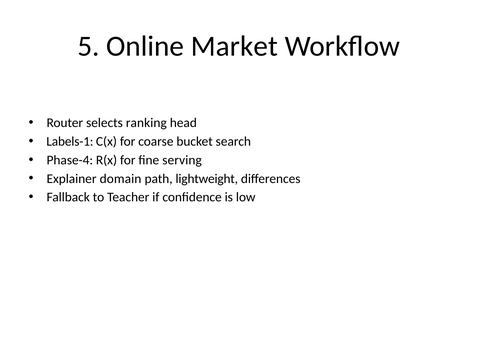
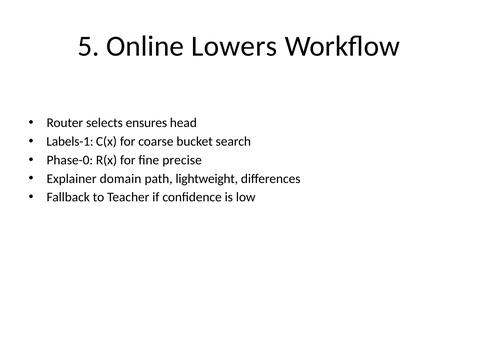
Market: Market -> Lowers (234, 46)
ranking: ranking -> ensures (146, 123)
Phase-4: Phase-4 -> Phase-0 (70, 160)
serving: serving -> precise (182, 160)
